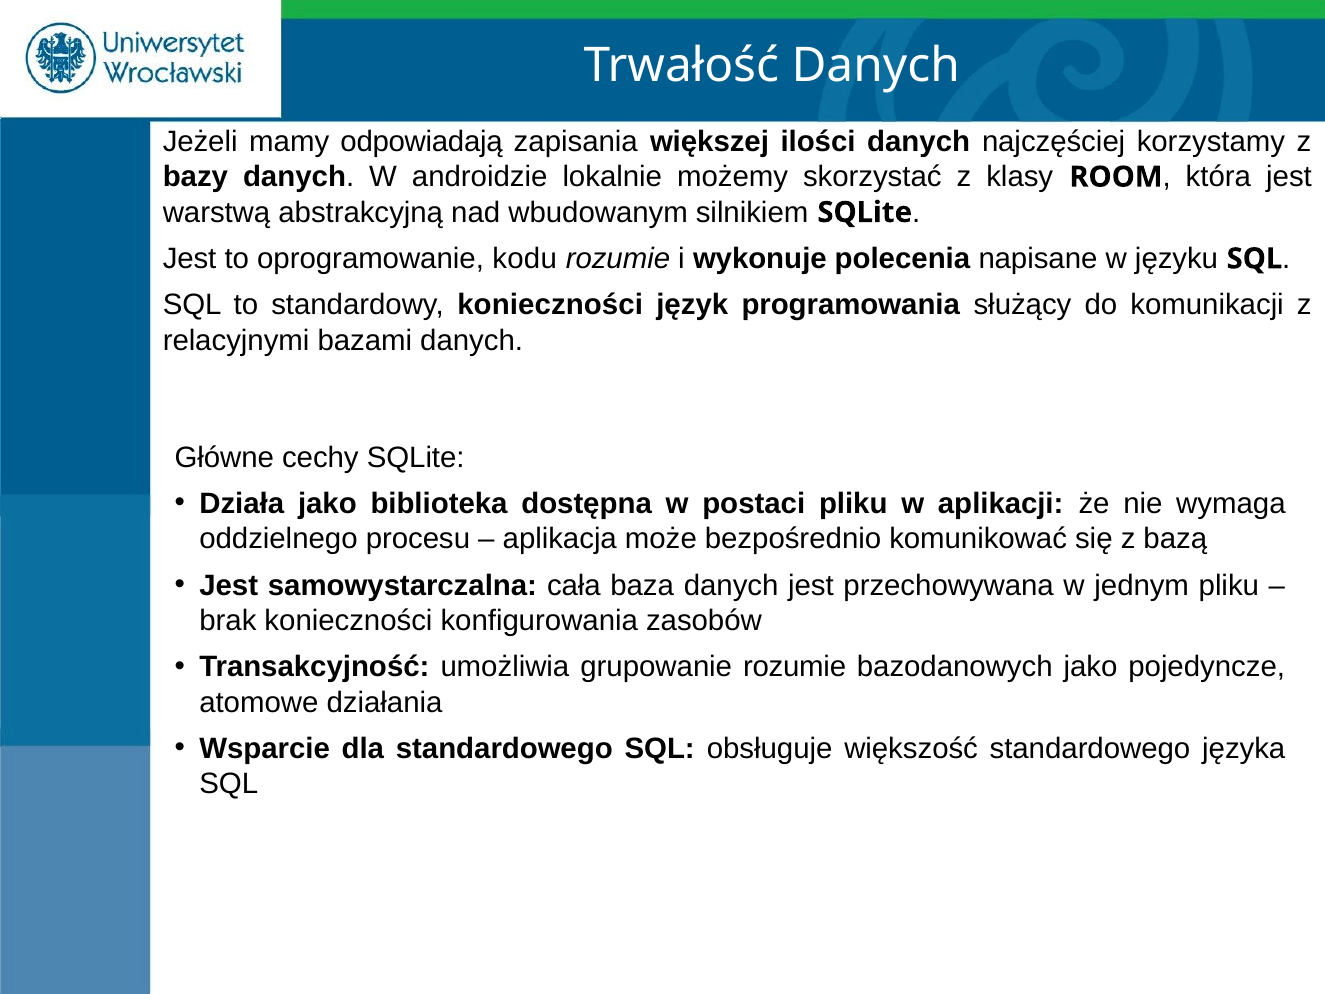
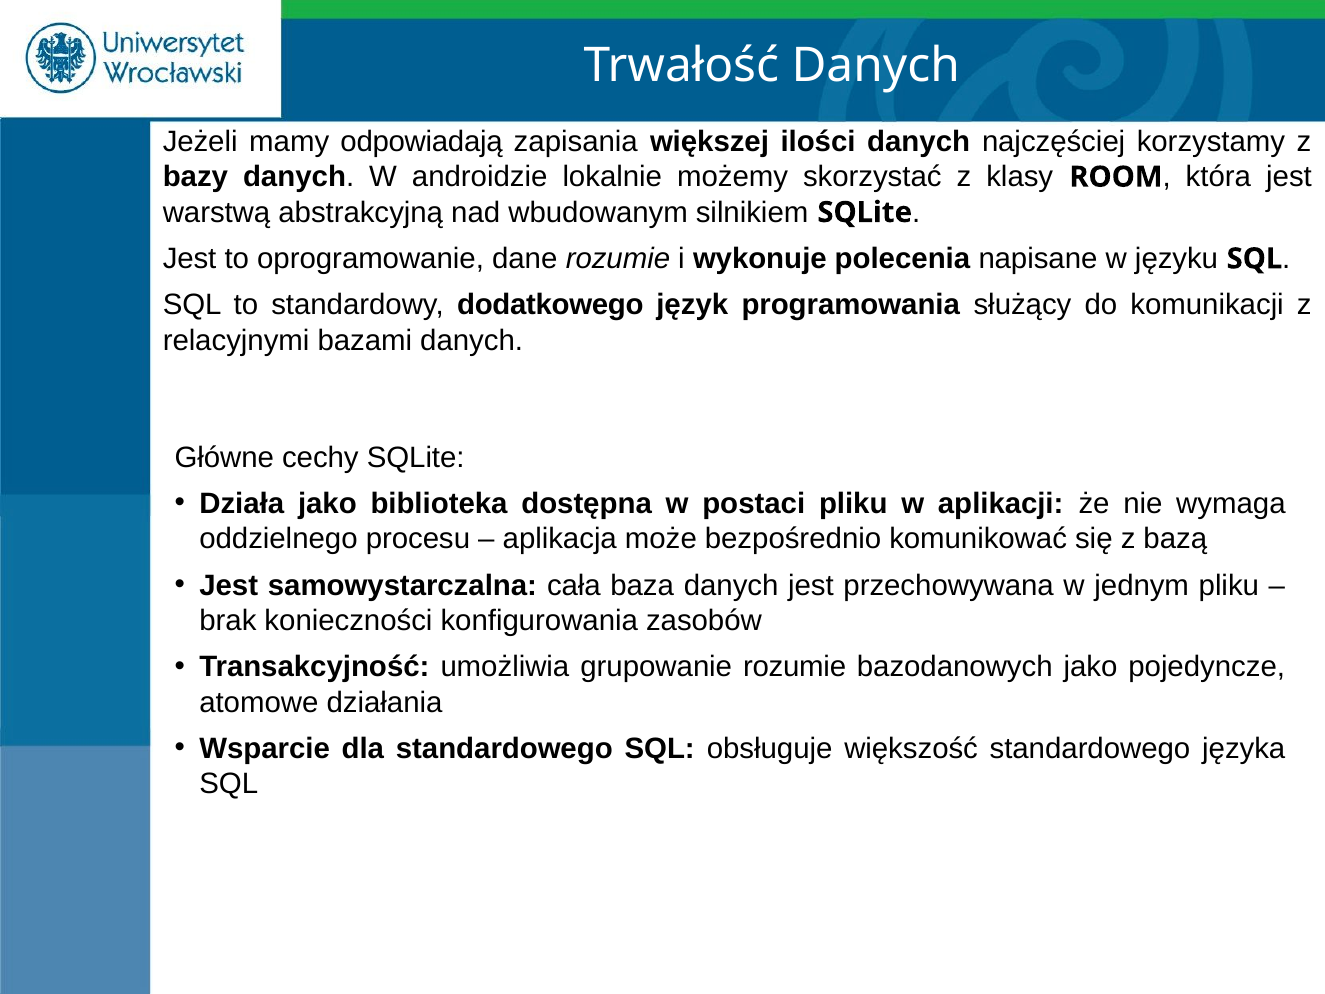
kodu: kodu -> dane (525, 259)
standardowy konieczności: konieczności -> dodatkowego (550, 305)
